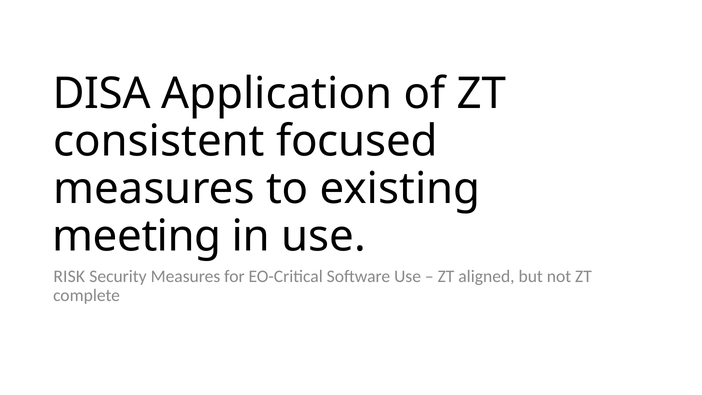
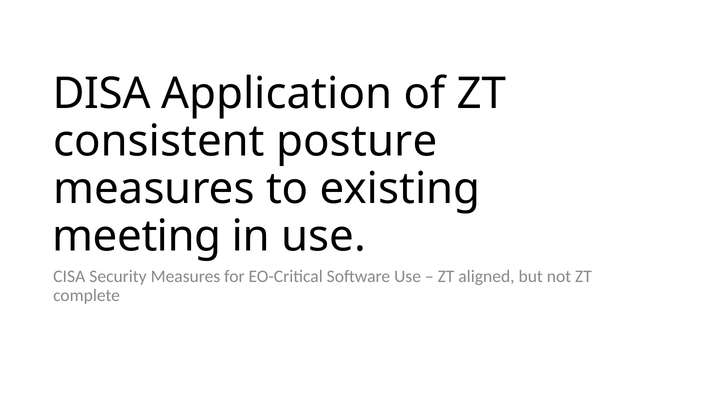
focused: focused -> posture (357, 141)
RISK: RISK -> CISA (69, 276)
